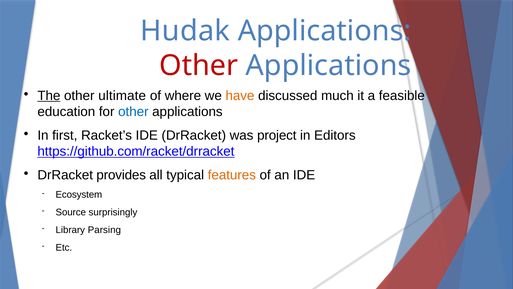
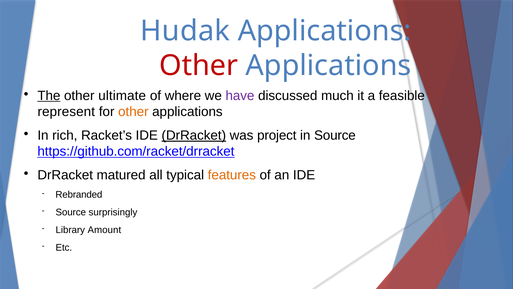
have colour: orange -> purple (240, 96)
education: education -> represent (66, 112)
other colour: blue -> orange (133, 112)
first: first -> rich (65, 135)
DrRacket underline: none -> present (194, 135)
in Editors: Editors -> Source (335, 135)
provides: provides -> matured (121, 175)
Ecosystem: Ecosystem -> Rebranded (79, 194)
Parsing: Parsing -> Amount (104, 230)
